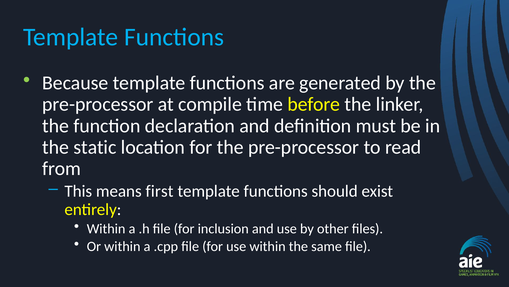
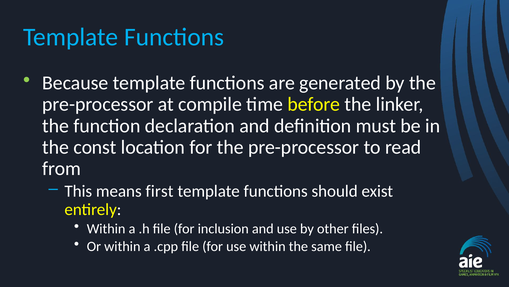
static: static -> const (95, 147)
